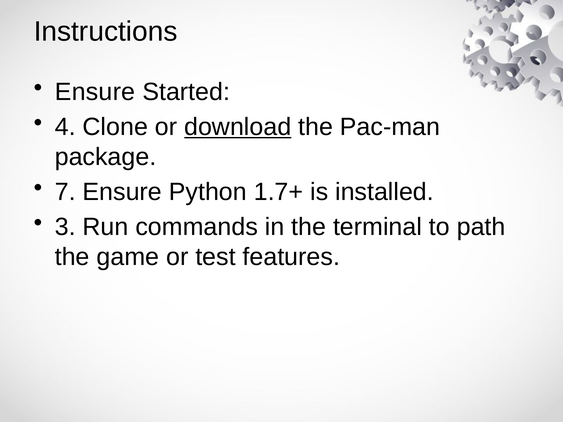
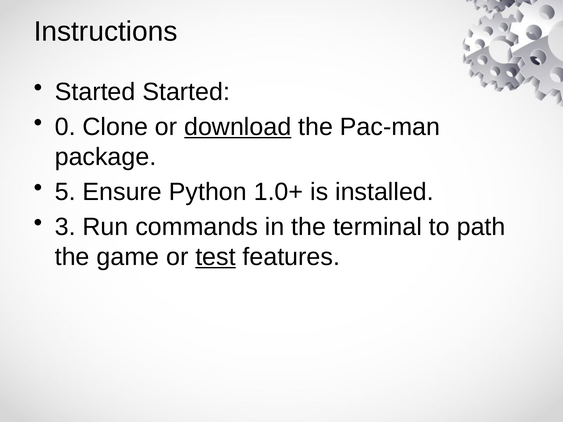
Ensure: Ensure -> Started (95, 92)
4: 4 -> 0 (65, 127)
7: 7 -> 5 (65, 192)
1.7+: 1.7+ -> 1.0+ (278, 192)
test underline: none -> present (216, 257)
